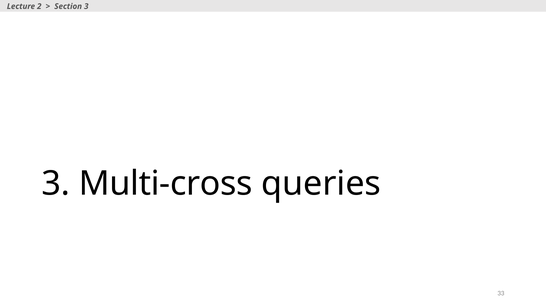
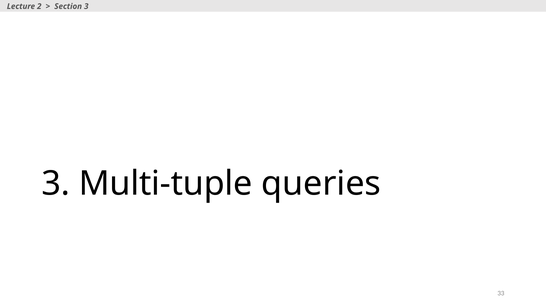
Multi-cross: Multi-cross -> Multi-tuple (166, 184)
